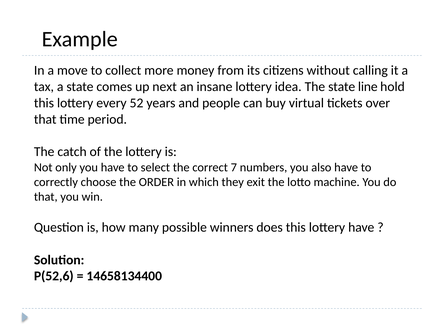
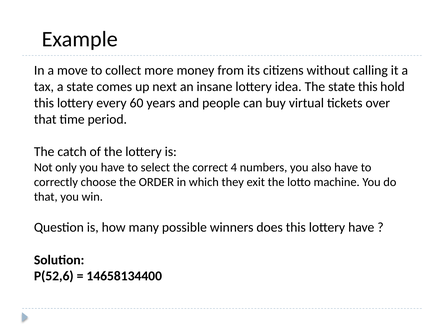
state line: line -> this (368, 87)
52: 52 -> 60 (137, 103)
7: 7 -> 4 (234, 167)
